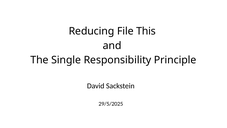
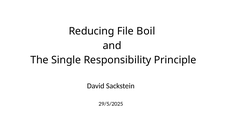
This: This -> Boil (146, 31)
